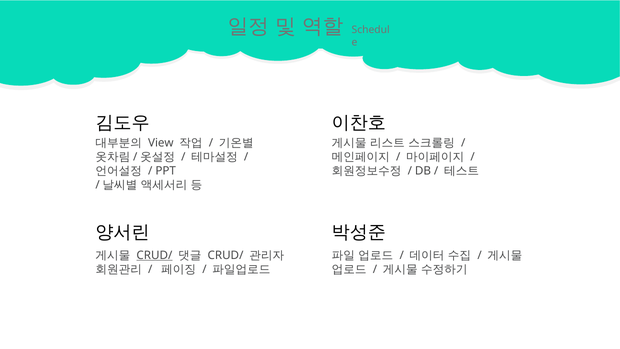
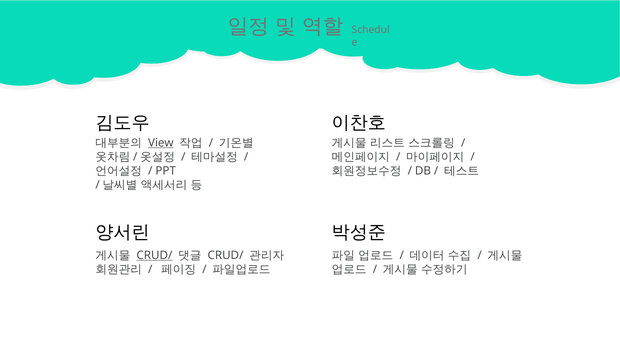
View underline: none -> present (161, 143)
